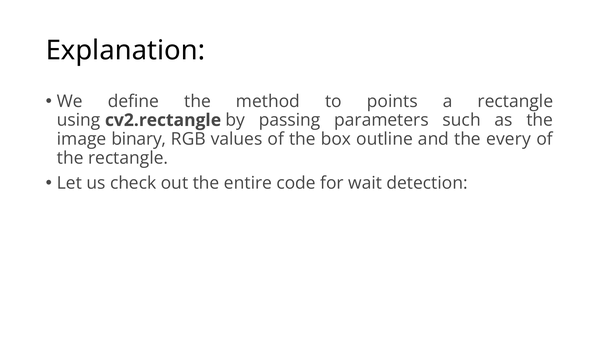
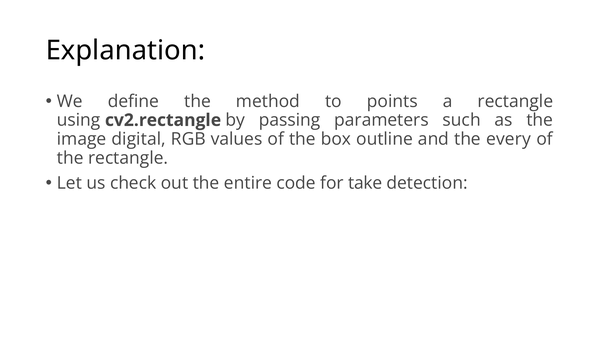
binary: binary -> digital (139, 139)
wait: wait -> take (365, 183)
